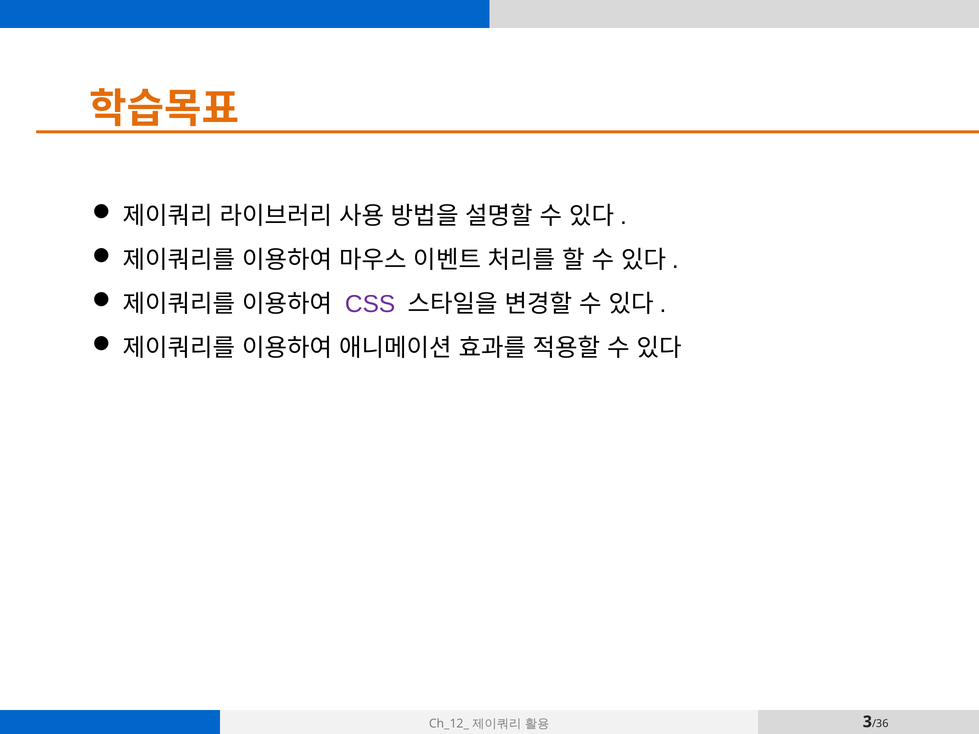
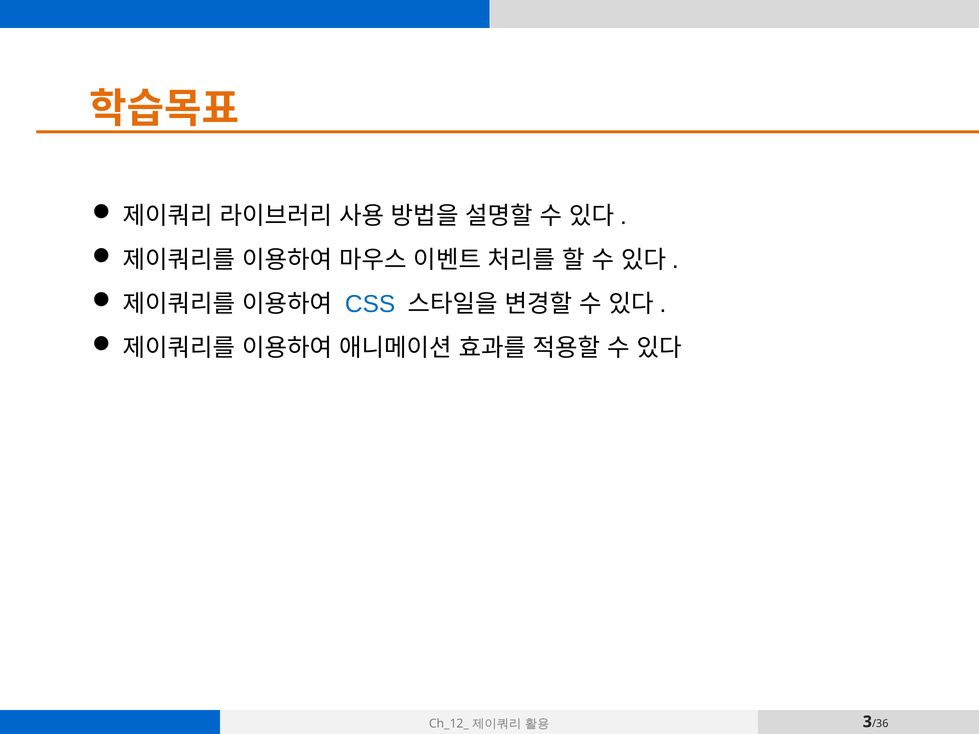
CSS colour: purple -> blue (370, 304)
